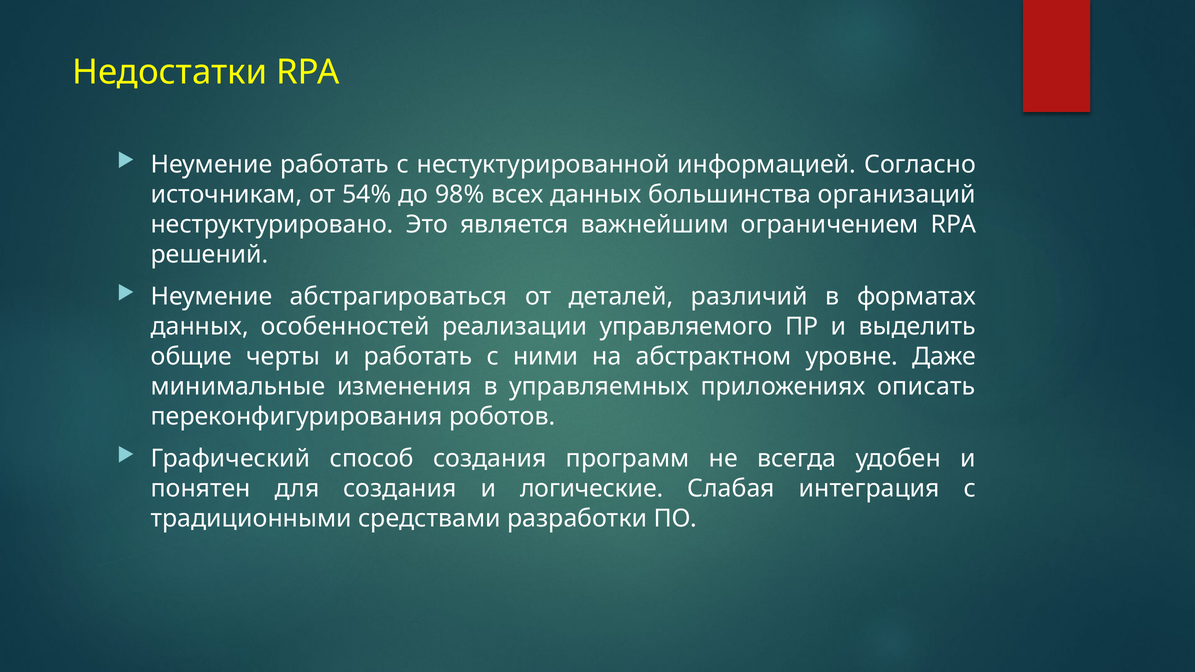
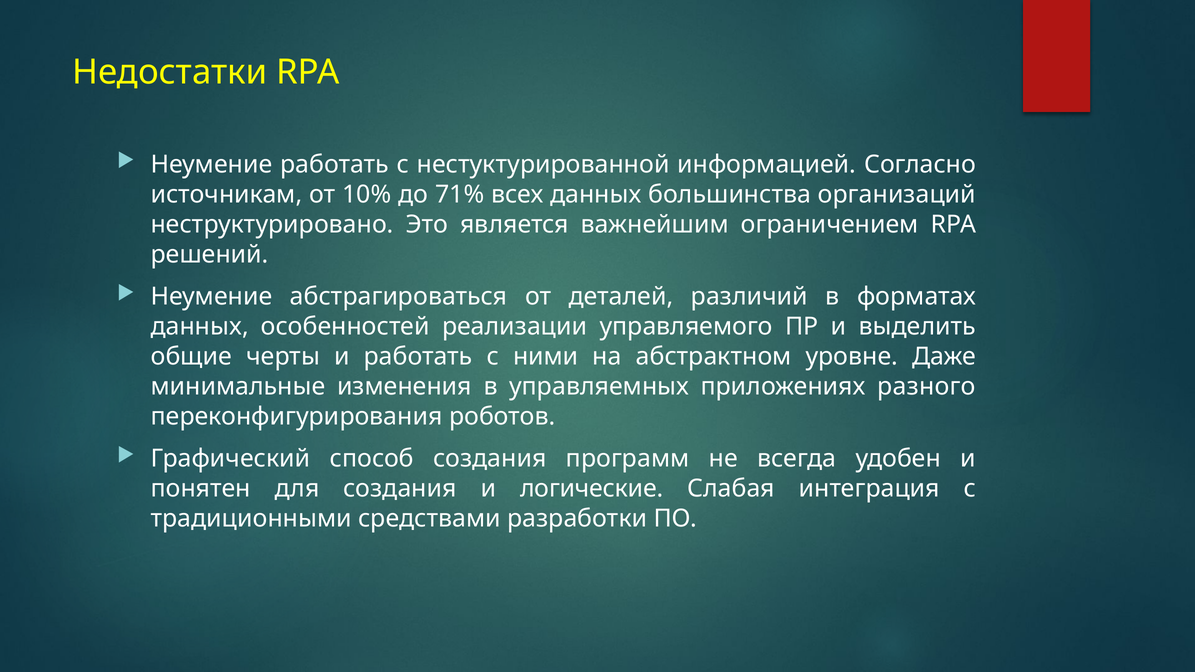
54%: 54% -> 10% (367, 195)
98%: 98% -> 71% (460, 195)
описать: описать -> разного (926, 387)
